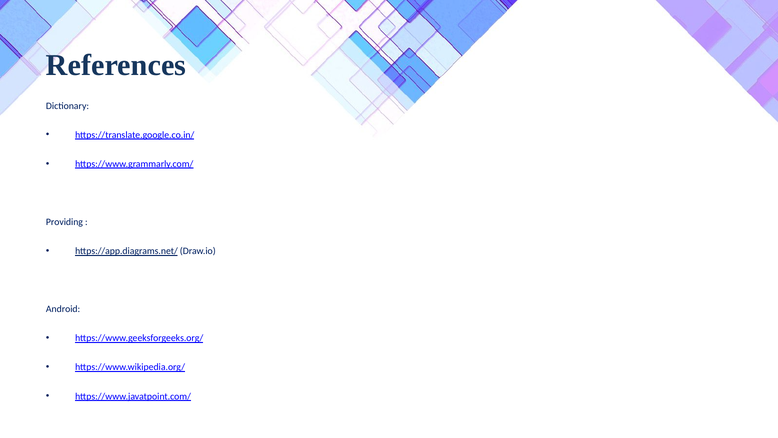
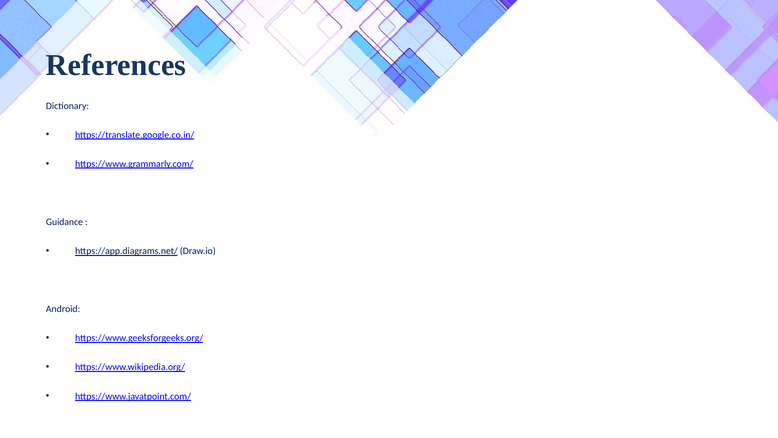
Providing: Providing -> Guidance (64, 222)
